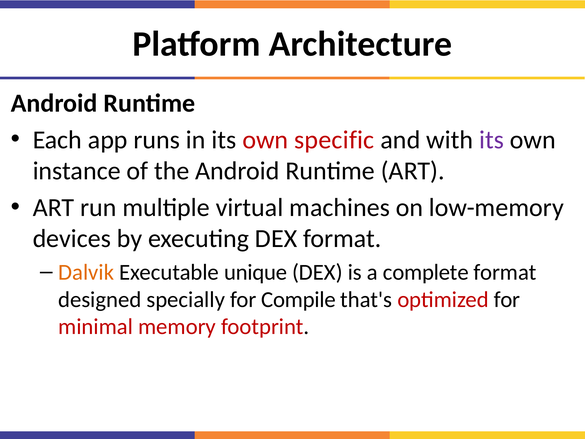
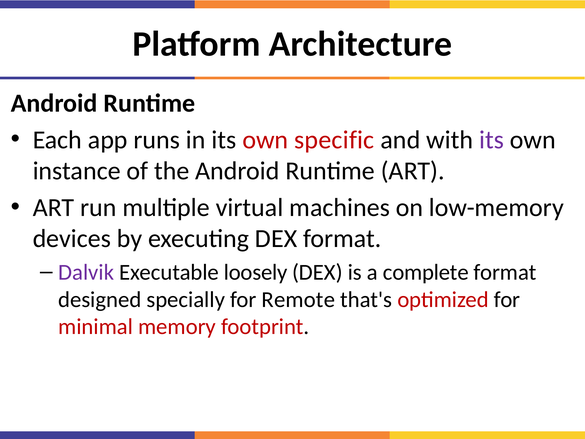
Dalvik colour: orange -> purple (86, 272)
unique: unique -> loosely (256, 272)
Compile: Compile -> Remote (298, 299)
